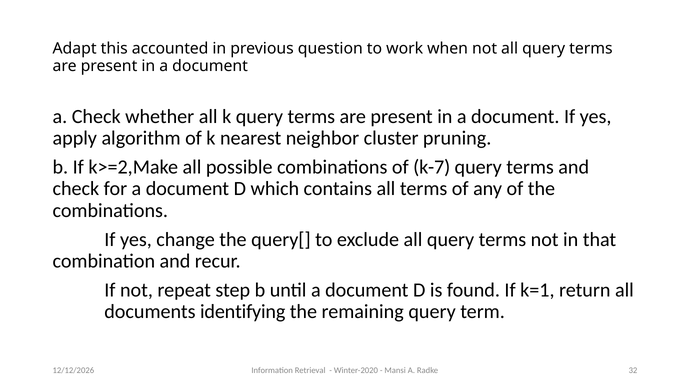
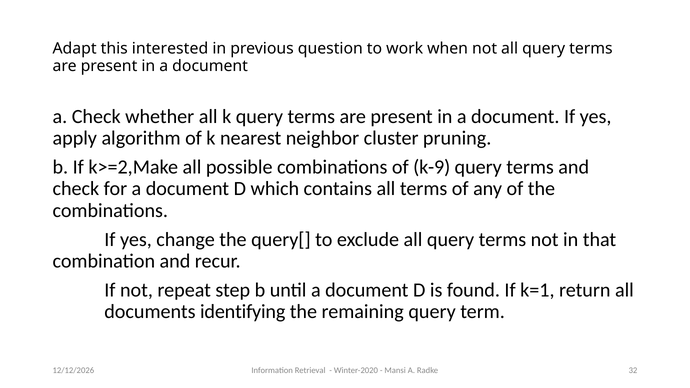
accounted: accounted -> interested (170, 49)
k-7: k-7 -> k-9 (432, 167)
